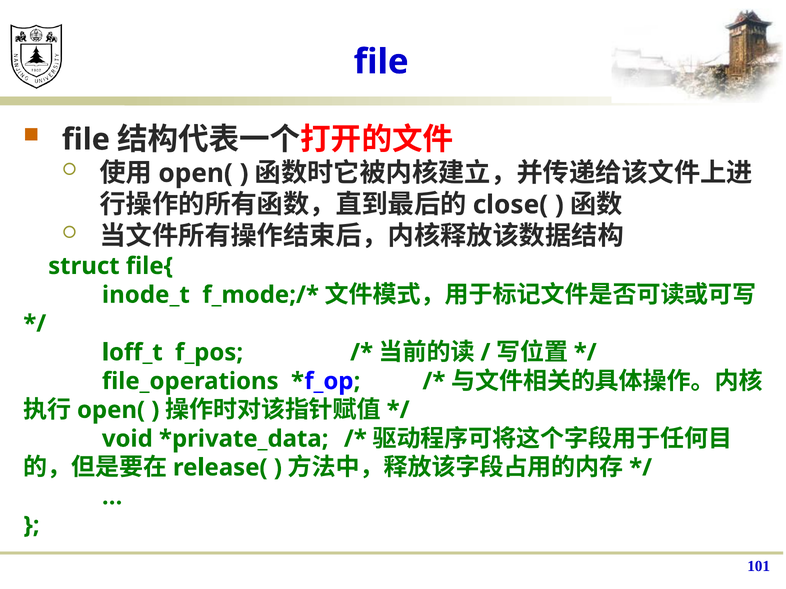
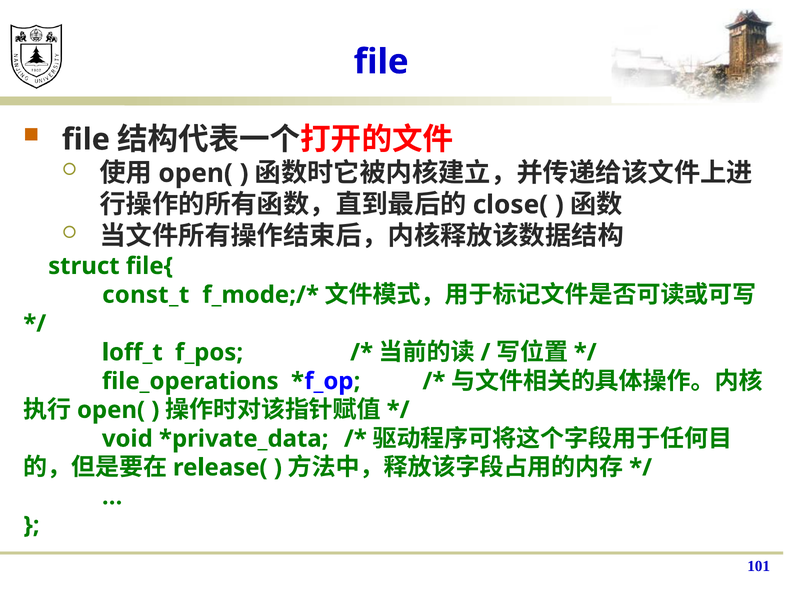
inode_t: inode_t -> const_t (146, 295)
